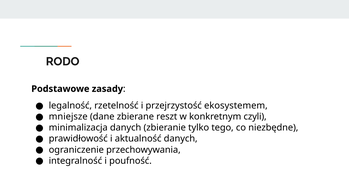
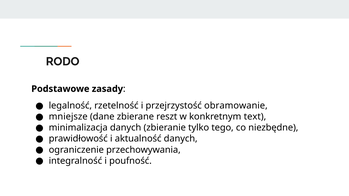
ekosystemem: ekosystemem -> obramowanie (236, 106)
czyli: czyli -> text (255, 117)
